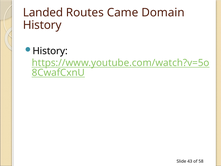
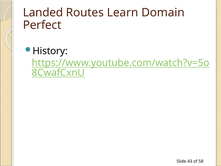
Came: Came -> Learn (123, 12)
History: History -> Perfect (42, 25)
